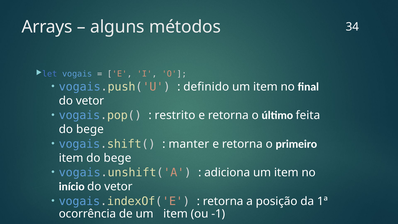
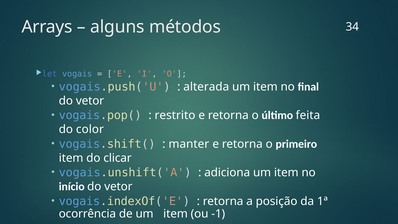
definido: definido -> alterada (206, 87)
bege: bege -> color (90, 129)
item do bege: bege -> clicar (118, 158)
